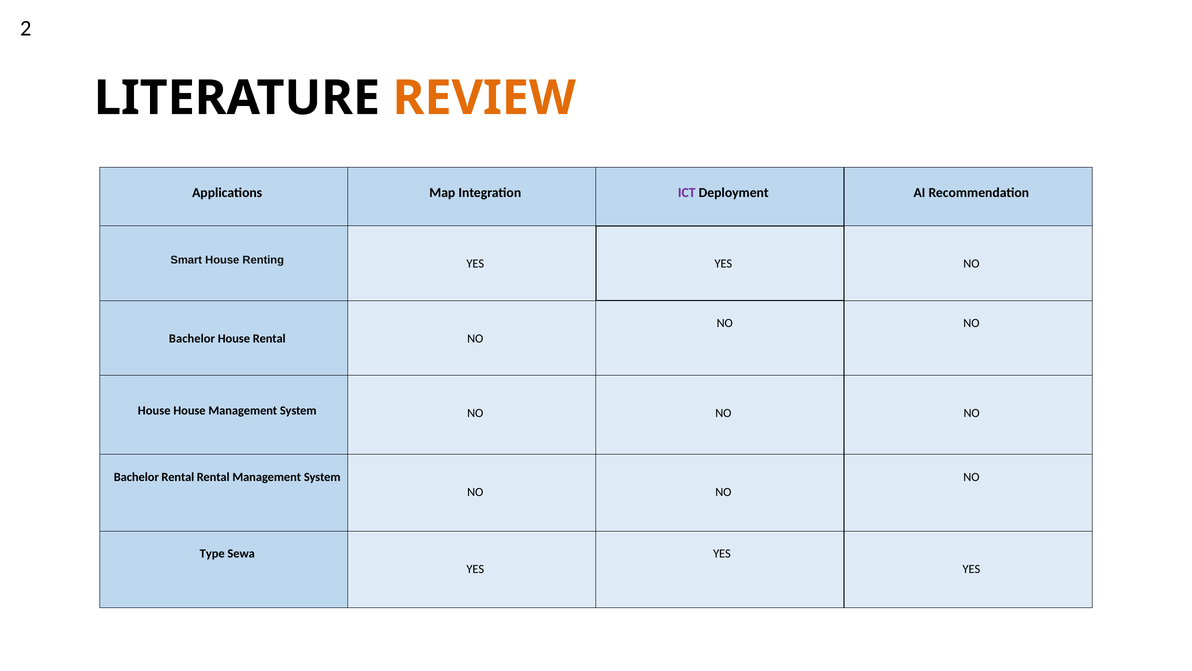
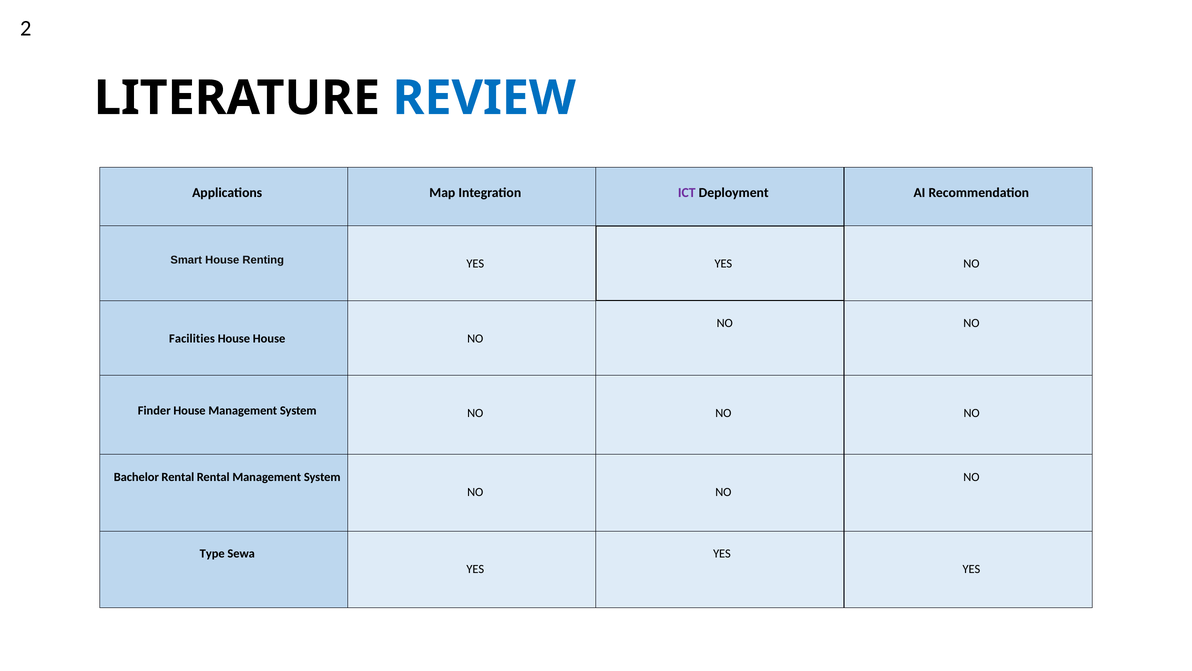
REVIEW colour: orange -> blue (484, 98)
Bachelor: Bachelor -> Facilities (192, 338)
House Rental: Rental -> House (269, 338)
House: House -> Finder (154, 410)
